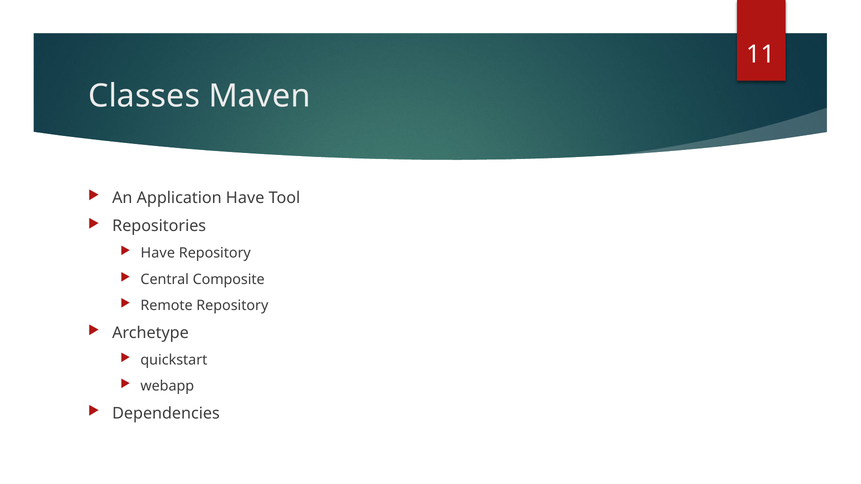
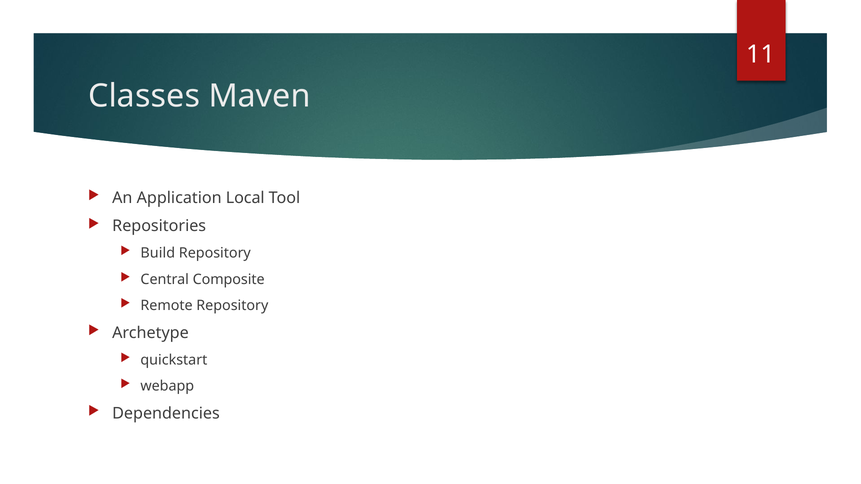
Application Have: Have -> Local (245, 198)
Have: Have -> Build (158, 253)
